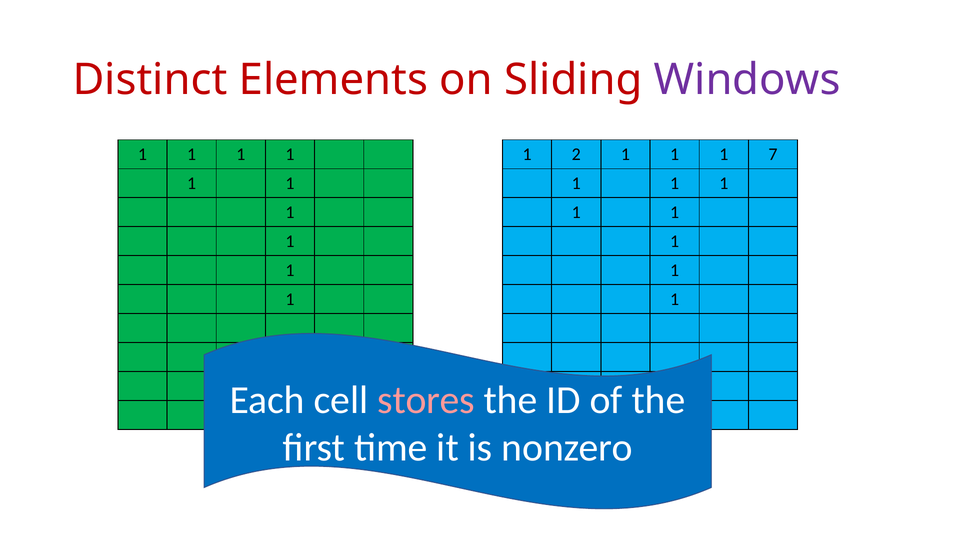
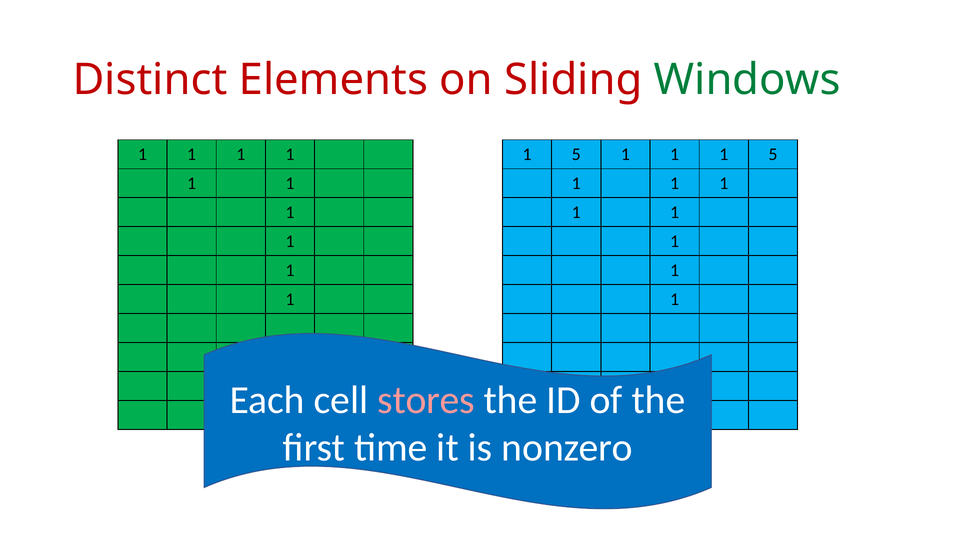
Windows colour: purple -> green (747, 80)
2: 2 -> 5 (576, 154)
1 1 7: 7 -> 5 (773, 154)
